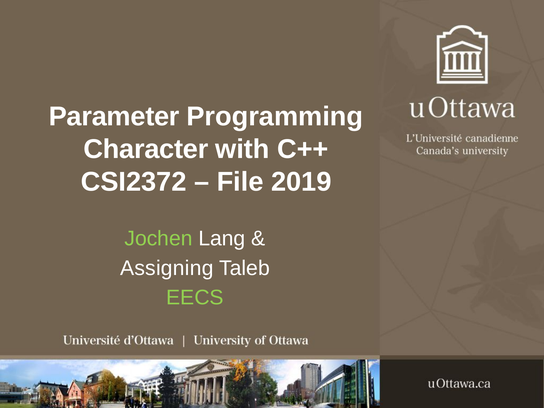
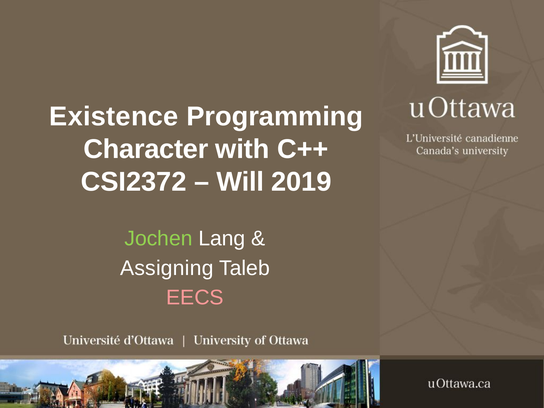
Parameter: Parameter -> Existence (114, 117)
File: File -> Will (240, 182)
EECS colour: light green -> pink (195, 297)
